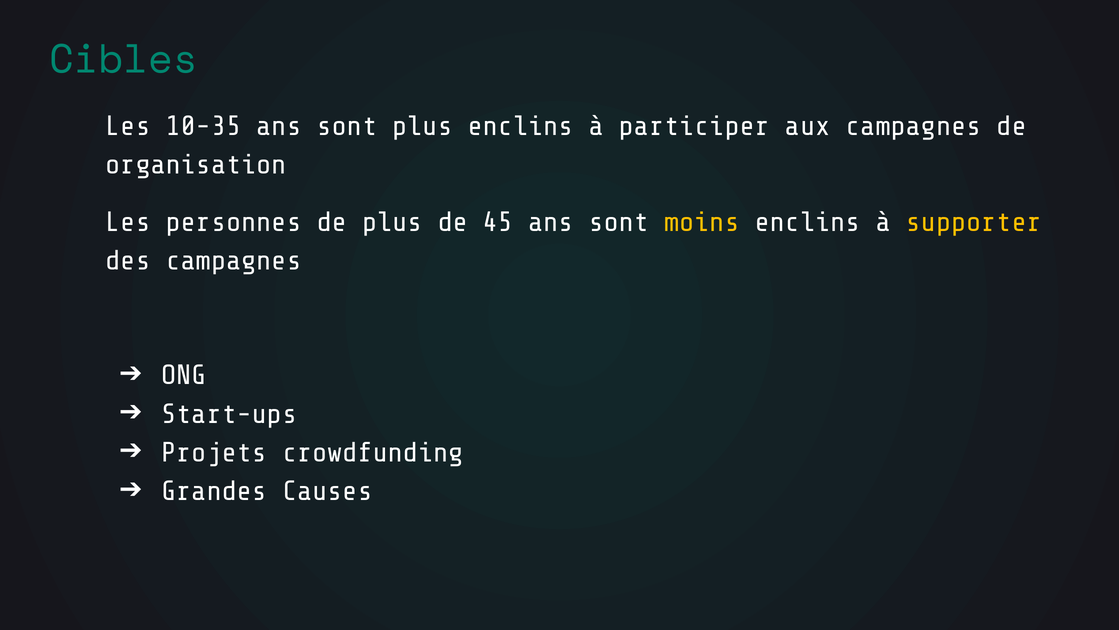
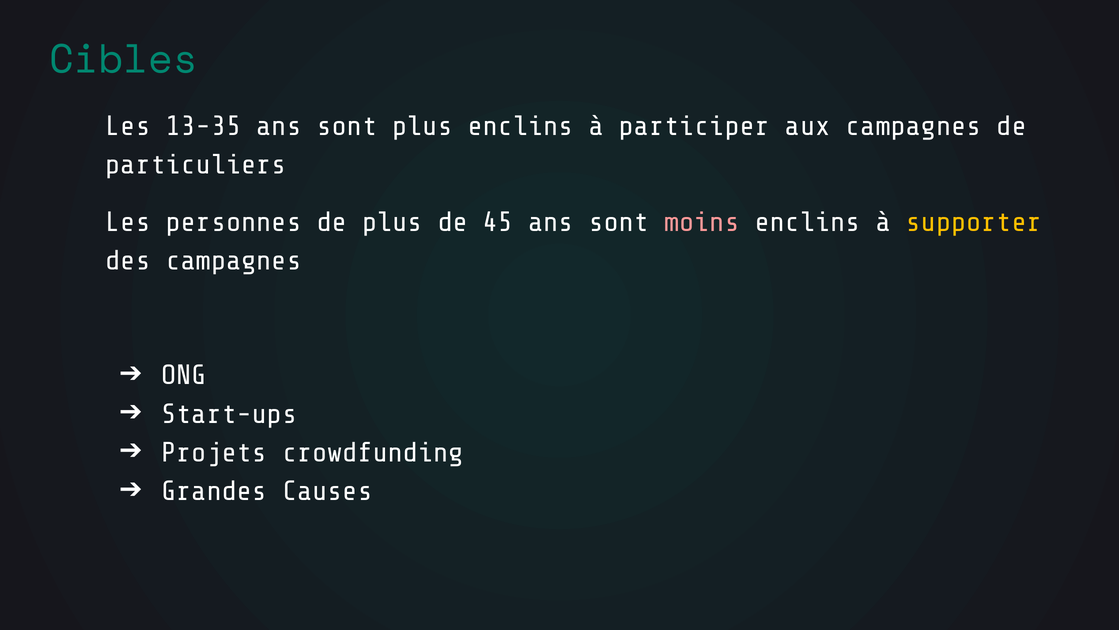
10-35: 10-35 -> 13-35 (203, 126)
organisation: organisation -> particuliers (196, 165)
moins colour: yellow -> pink (702, 222)
